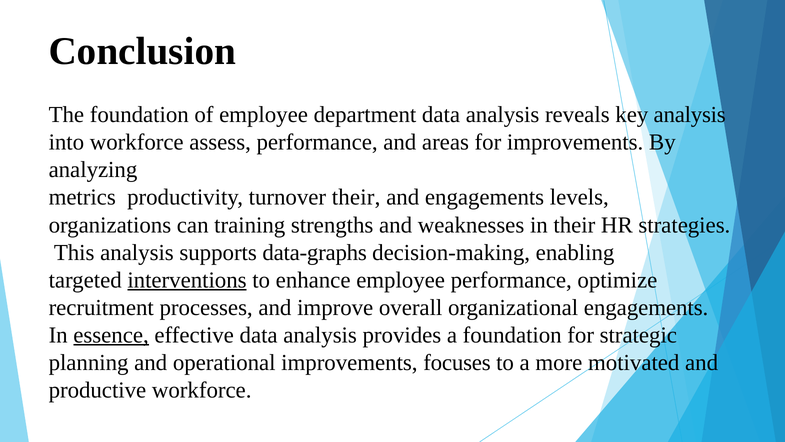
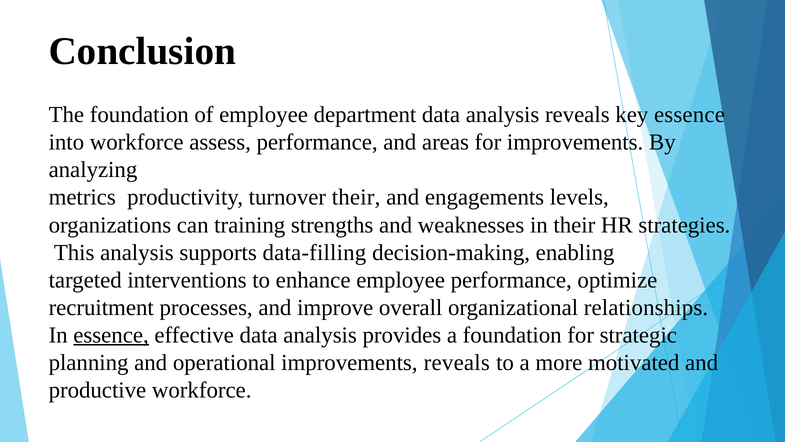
key analysis: analysis -> essence (689, 115)
data-graphs: data-graphs -> data-filling (314, 252)
interventions underline: present -> none (187, 280)
organizational engagements: engagements -> relationships (646, 307)
improvements focuses: focuses -> reveals (457, 362)
